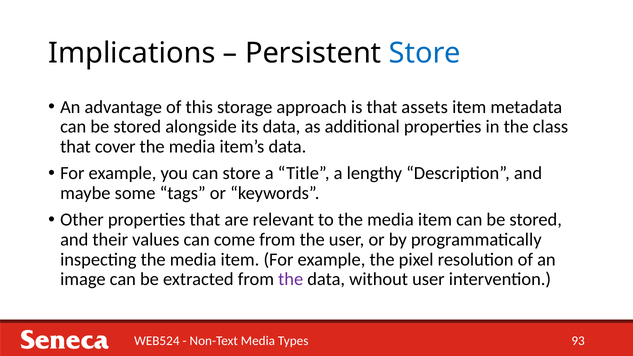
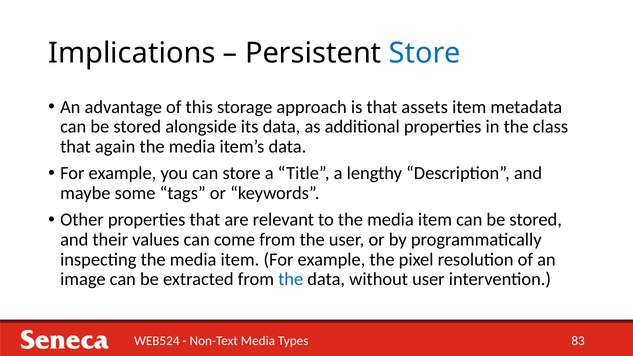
cover: cover -> again (115, 147)
the colour: purple -> blue (291, 279)
93: 93 -> 83 (578, 341)
